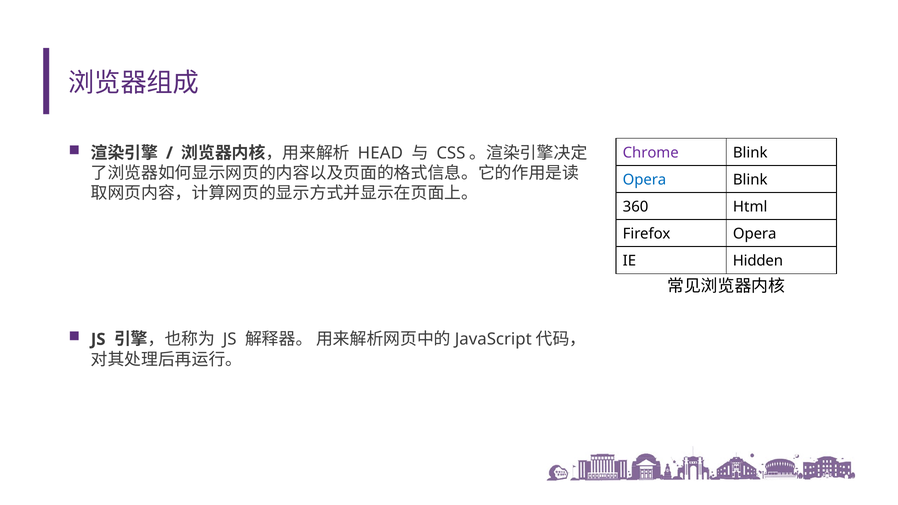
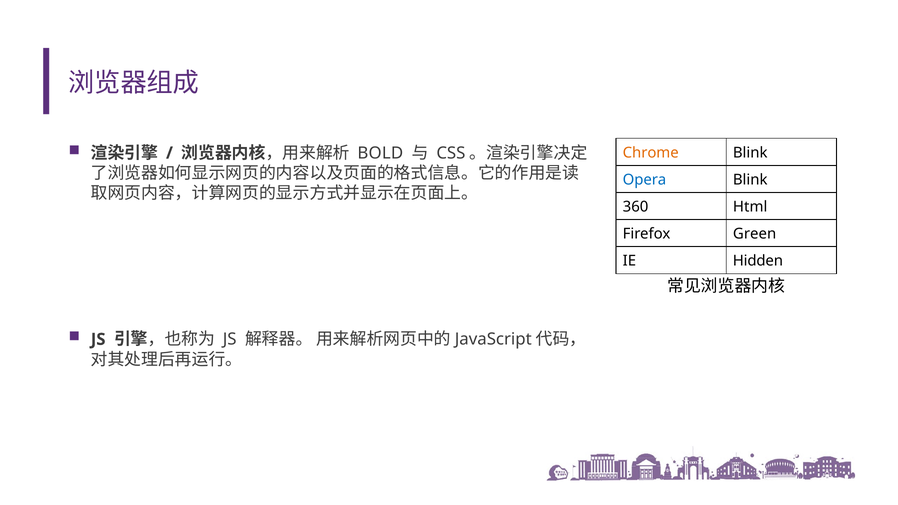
HEAD: HEAD -> BOLD (380, 153)
Chrome colour: purple -> orange (651, 153)
Firefox Opera: Opera -> Green (755, 234)
